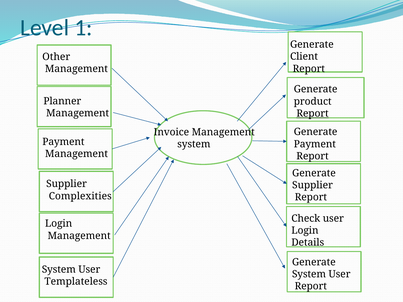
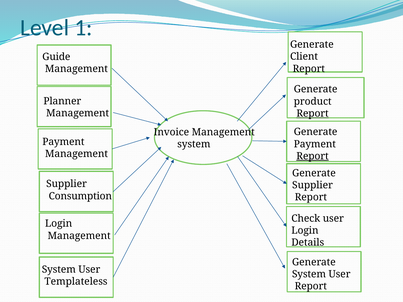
Other: Other -> Guide (56, 57)
Report underline: none -> present (313, 156)
Complexities: Complexities -> Consumption (80, 196)
